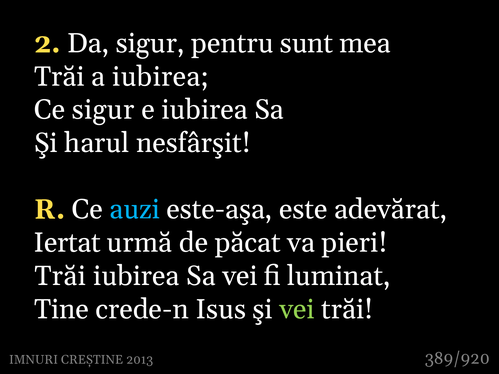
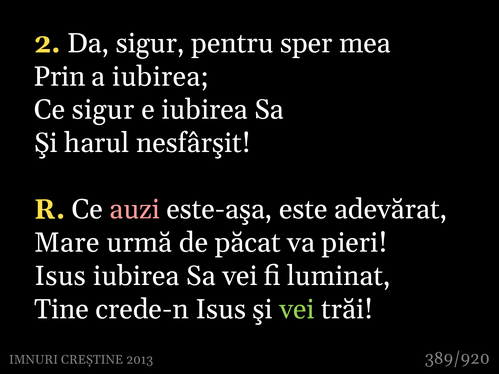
sunt: sunt -> sper (306, 43)
Trăi: Trăi -> Prin (59, 77)
auzi colour: light blue -> pink (135, 210)
Iertat: Iertat -> Mare (67, 243)
Trăi: Trăi -> Isus (60, 276)
